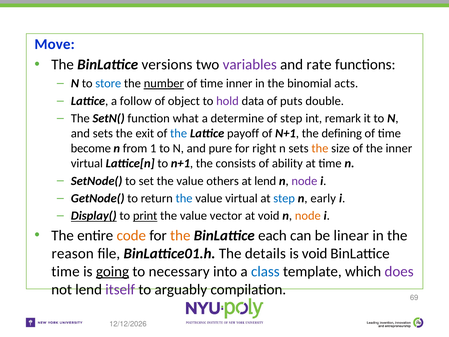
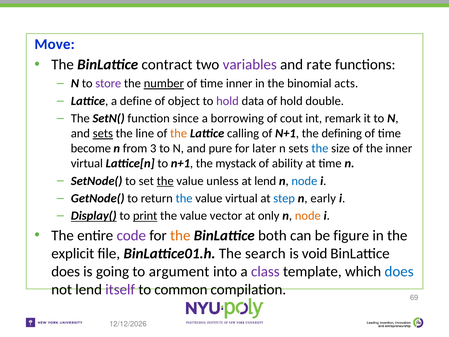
versions: versions -> contract (167, 65)
store colour: blue -> purple (108, 83)
follow: follow -> define (136, 101)
of puts: puts -> hold (291, 101)
what: what -> since (186, 118)
determine: determine -> borrowing (237, 118)
of step: step -> cout (291, 118)
sets underline: none -> present (103, 133)
exit: exit -> line (145, 133)
the colour: blue -> orange (179, 133)
payoff: payoff -> calling (243, 133)
1: 1 -> 3 (153, 148)
right: right -> later (264, 148)
the colour: orange -> blue (320, 148)
consists: consists -> mystack (236, 163)
the underline: none -> present (165, 181)
others: others -> unless (223, 181)
node colour: purple -> blue (304, 181)
at void: void -> only (269, 216)
code colour: orange -> purple (131, 235)
each: each -> both (272, 235)
linear: linear -> figure (351, 235)
reason: reason -> explicit (73, 253)
details: details -> search (265, 253)
time: time -> does (66, 271)
going underline: present -> none (113, 271)
necessary: necessary -> argument (179, 271)
class colour: blue -> purple (265, 271)
does colour: purple -> blue (399, 271)
arguably: arguably -> common (181, 289)
